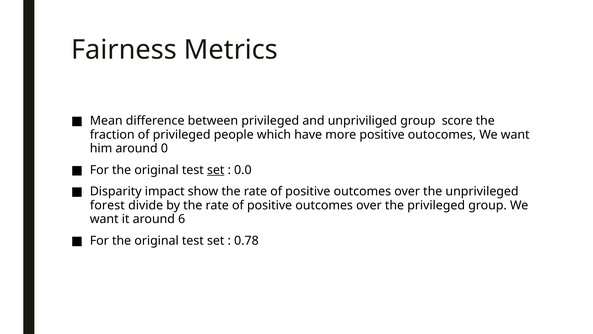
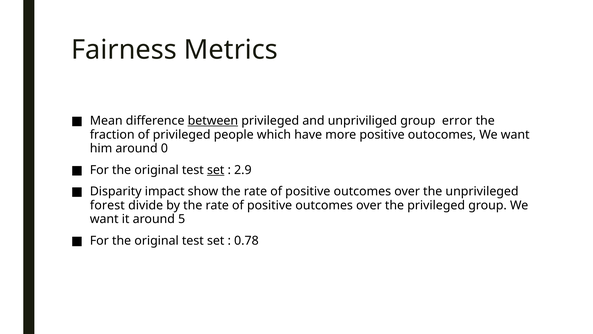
between underline: none -> present (213, 120)
score: score -> error (457, 120)
0.0: 0.0 -> 2.9 (243, 170)
6: 6 -> 5 (182, 219)
